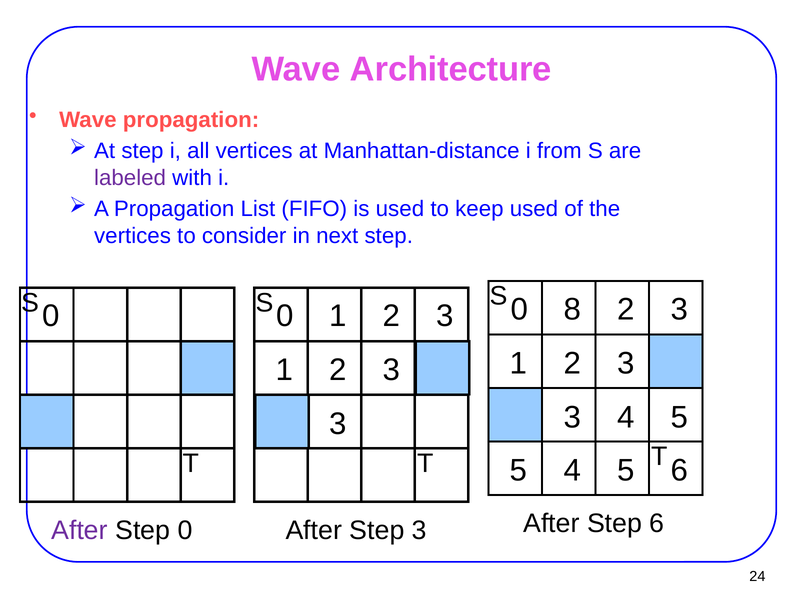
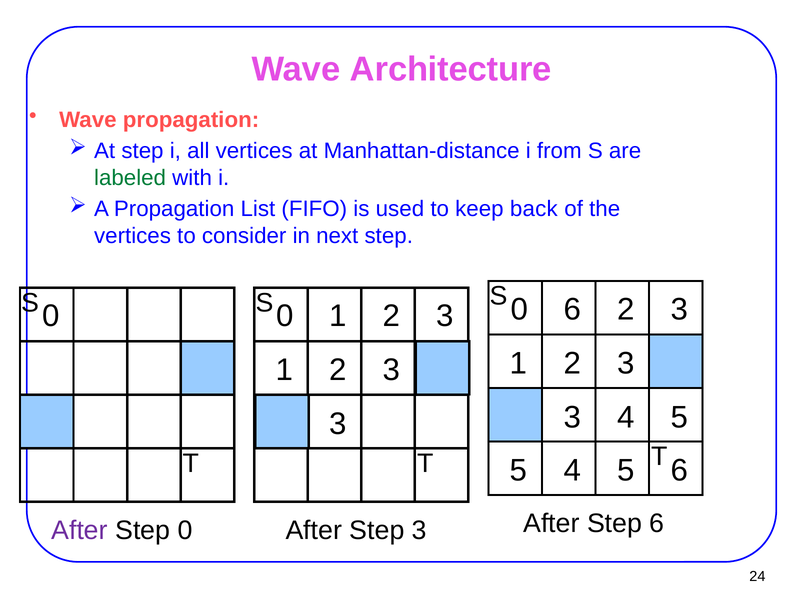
labeled colour: purple -> green (130, 178)
keep used: used -> back (534, 209)
0 8: 8 -> 6 (572, 309)
